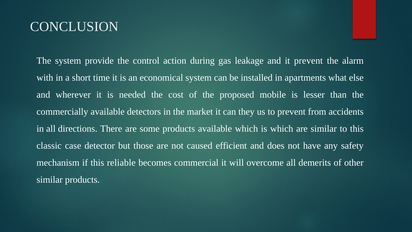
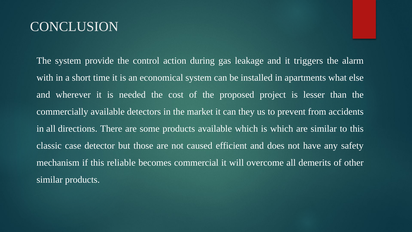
it prevent: prevent -> triggers (308, 61)
mobile: mobile -> project (273, 95)
